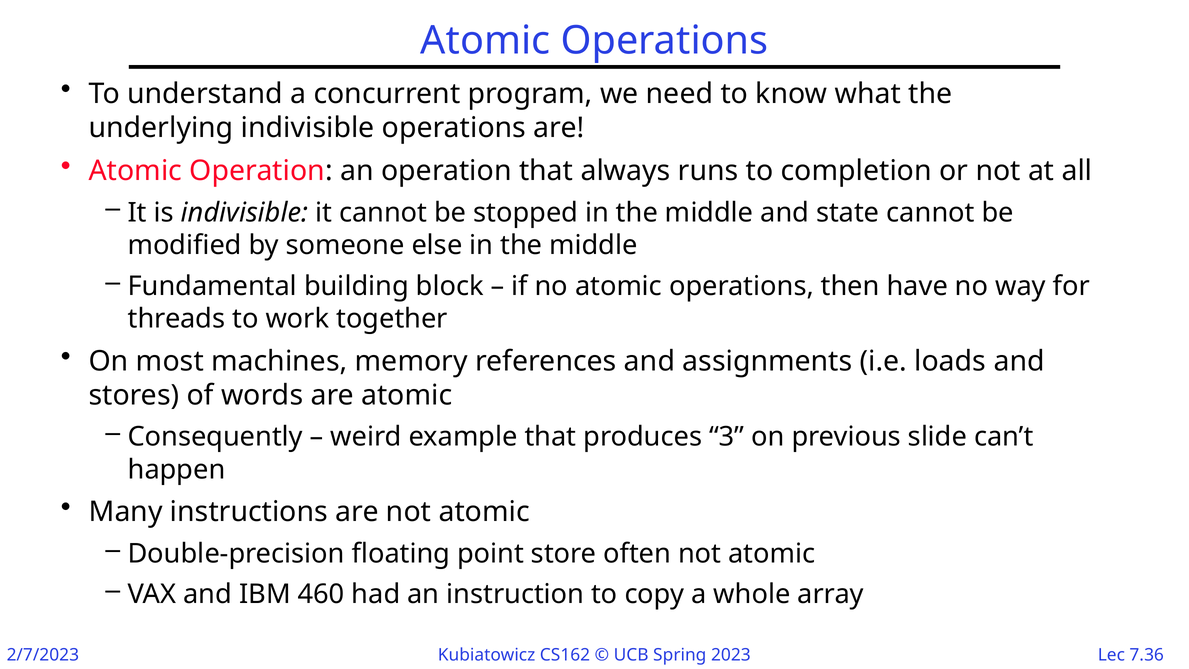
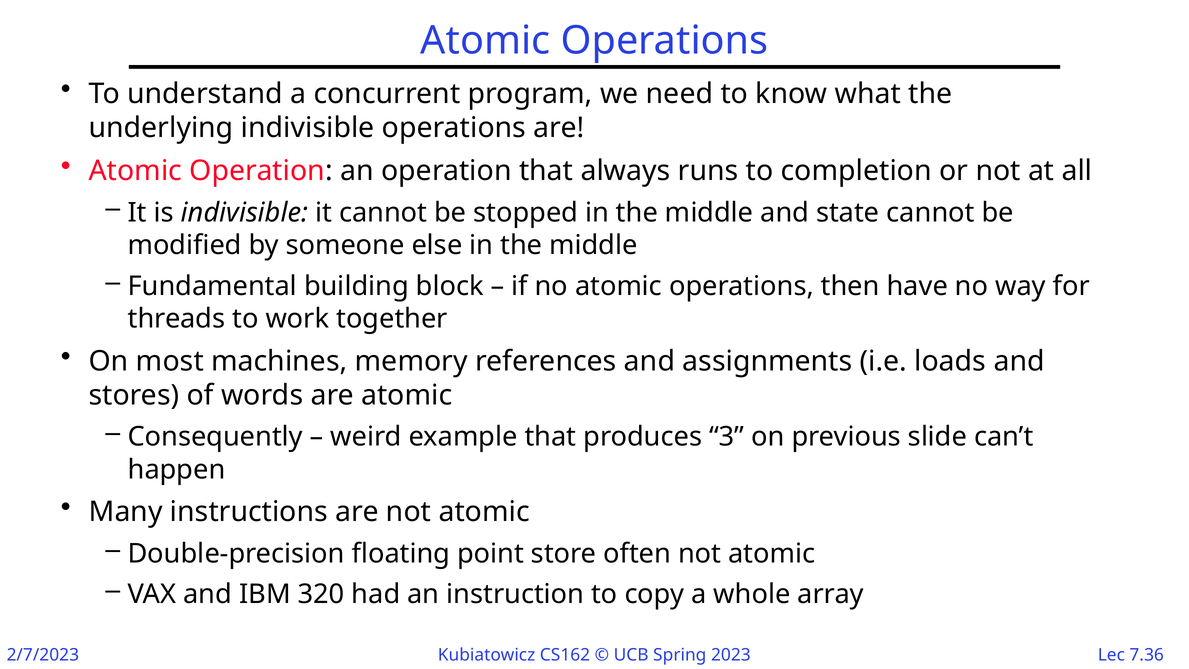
460: 460 -> 320 (321, 594)
